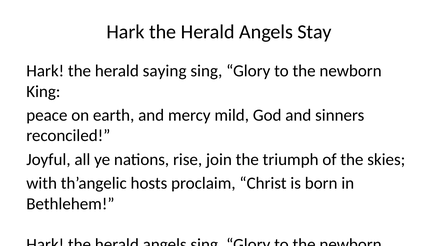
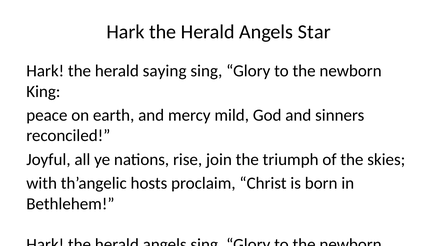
Stay: Stay -> Star (314, 32)
